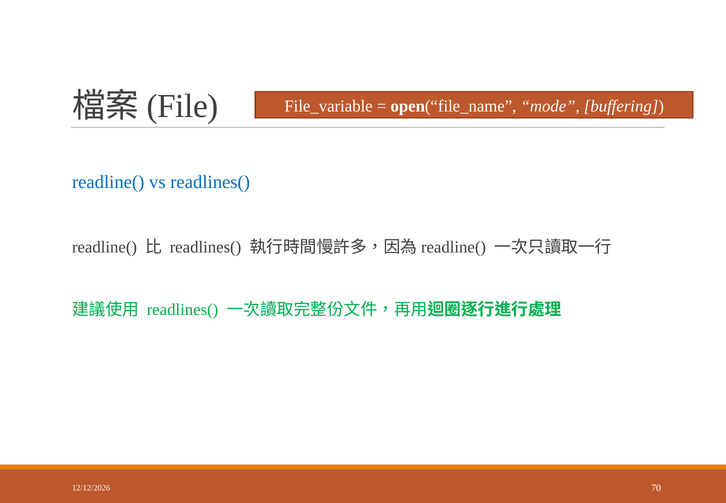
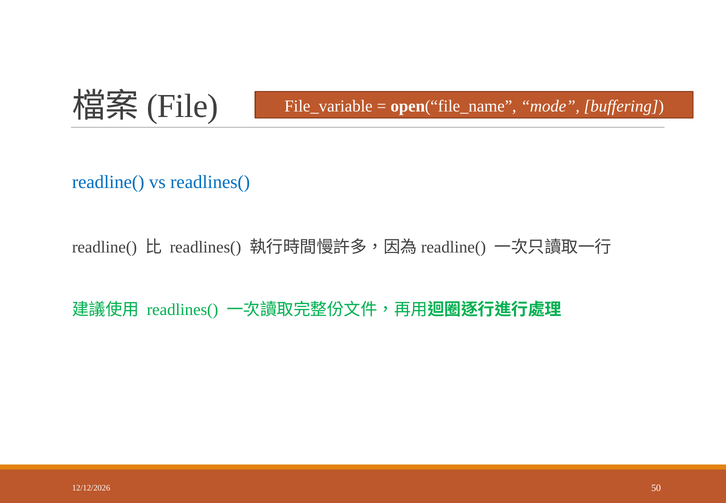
70: 70 -> 50 (656, 487)
